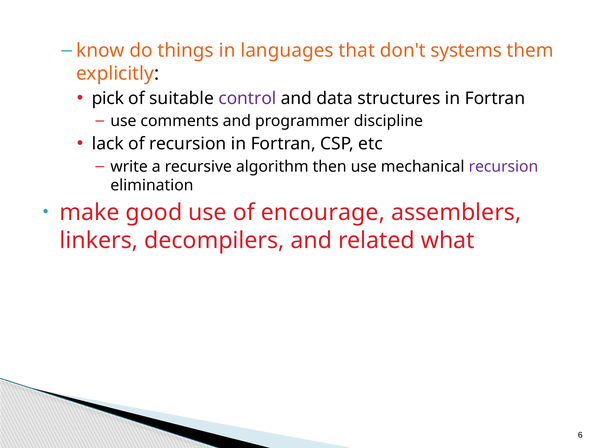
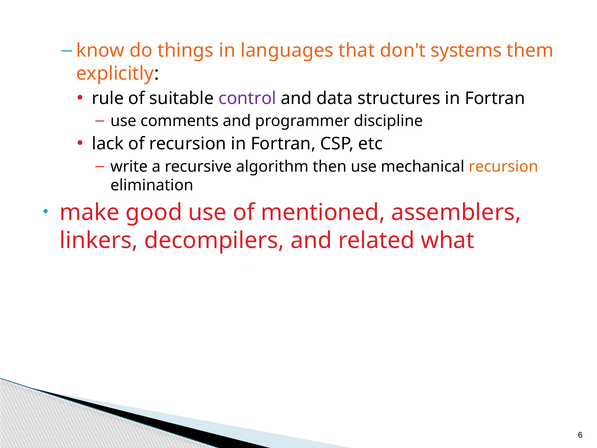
pick: pick -> rule (108, 98)
recursion colour: purple -> orange (503, 166)
encourage: encourage -> mentioned (323, 212)
